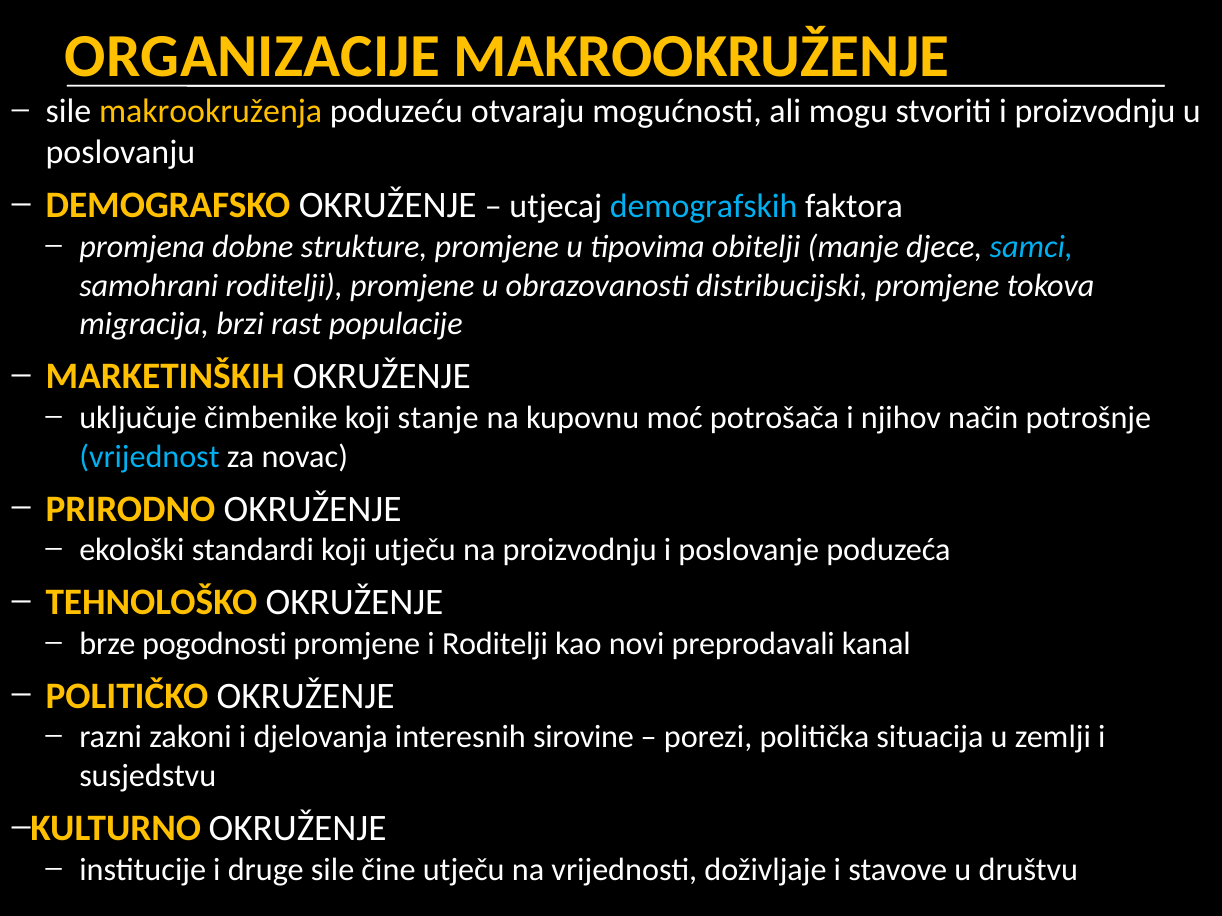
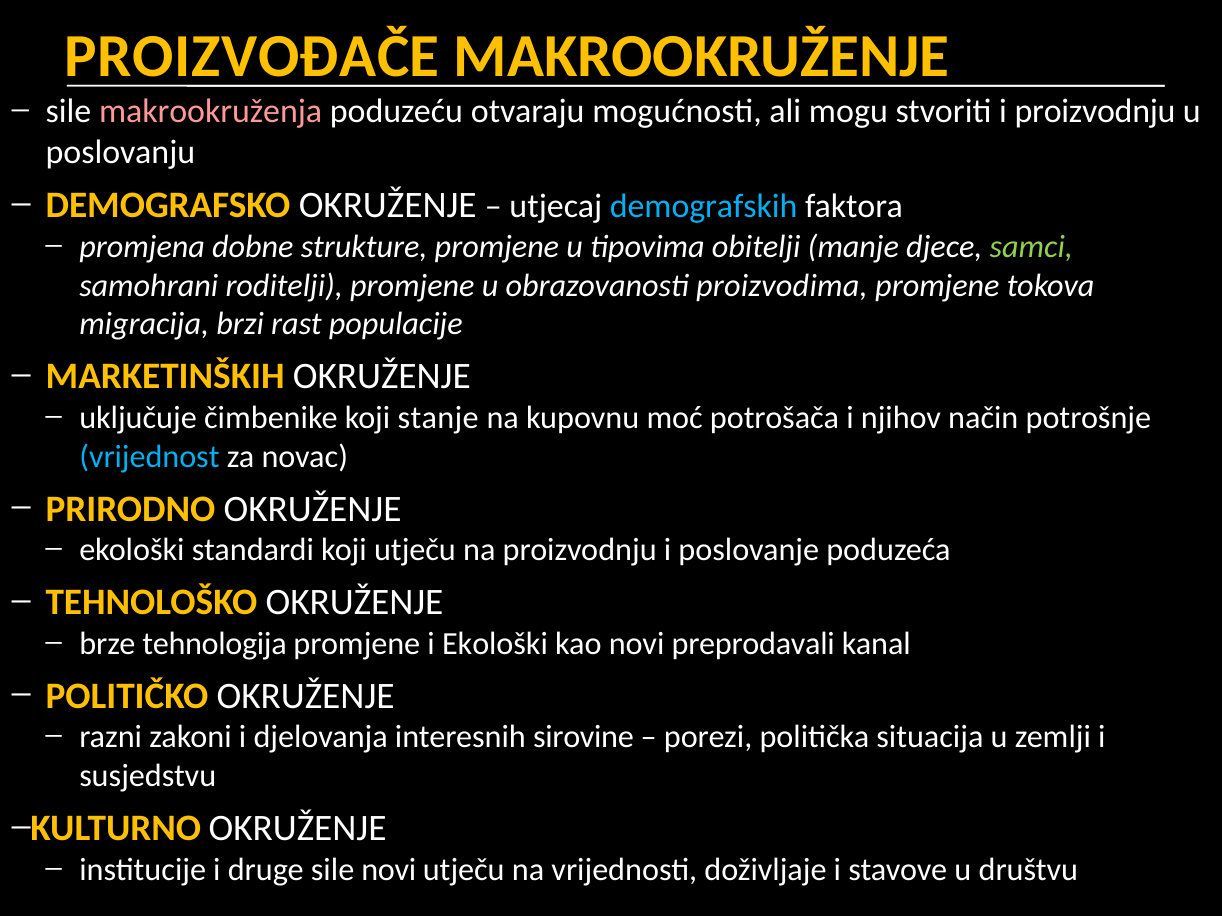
ORGANIZACIJE: ORGANIZACIJE -> PROIZVOĐAČE (252, 56)
makrookruženja colour: yellow -> pink (211, 112)
samci colour: light blue -> light green (1031, 247)
distribucijski: distribucijski -> proizvodima (782, 286)
pogodnosti: pogodnosti -> tehnologija (215, 644)
i Roditelji: Roditelji -> Ekološki (495, 644)
sile čine: čine -> novi (389, 870)
